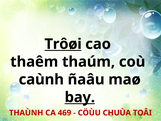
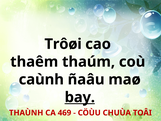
Trôøi underline: present -> none (63, 44)
